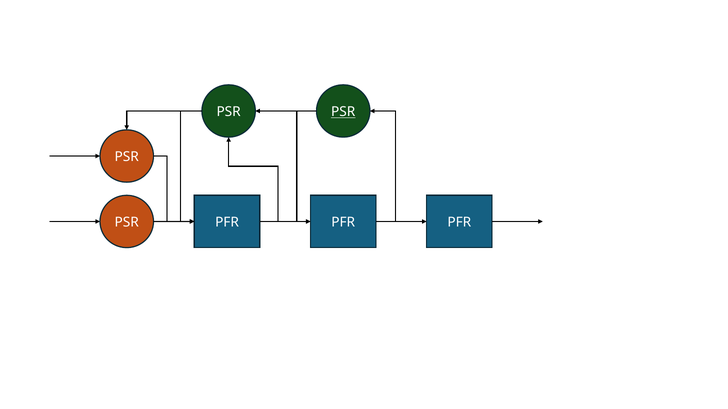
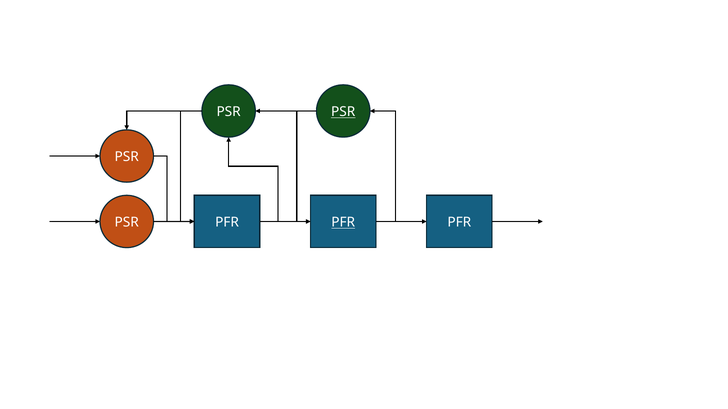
PFR underline: none -> present (343, 223)
